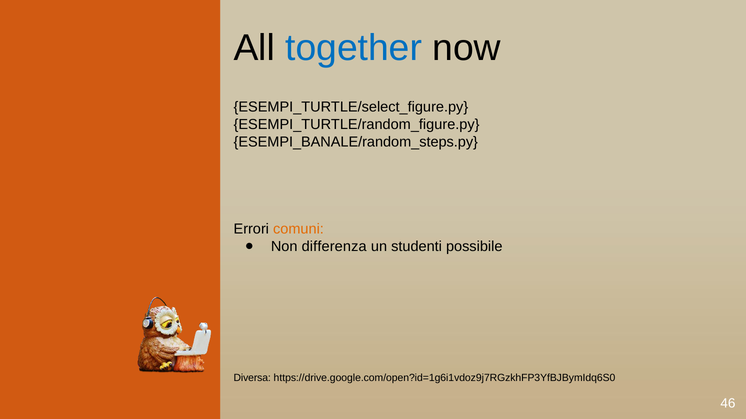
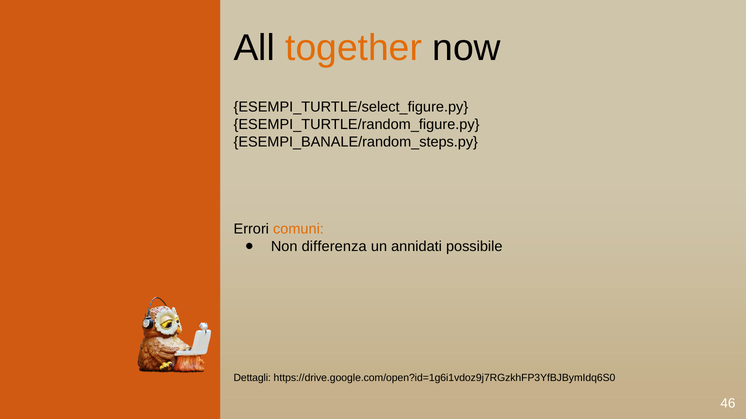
together colour: blue -> orange (354, 48)
studenti: studenti -> annidati (417, 247)
Diversa: Diversa -> Dettagli (252, 378)
